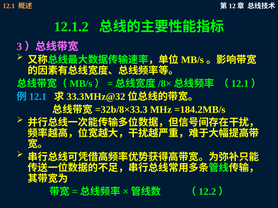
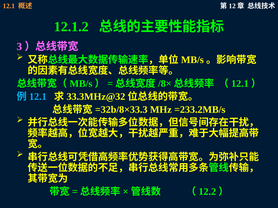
=184.2MB/s: =184.2MB/s -> =233.2MB/s (200, 110)
